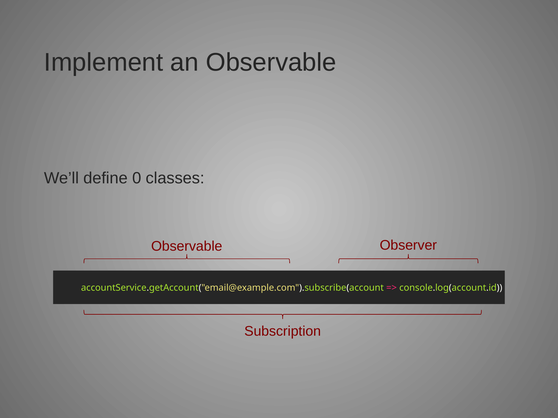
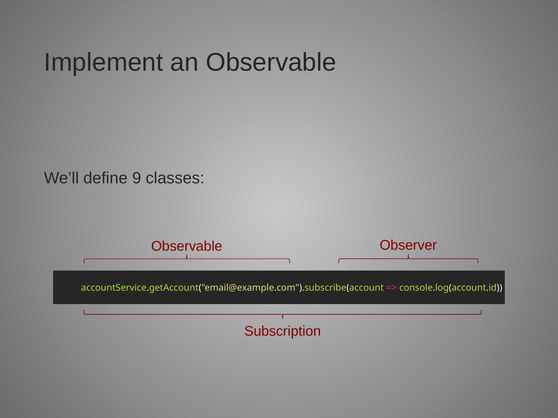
0: 0 -> 9 (137, 178)
